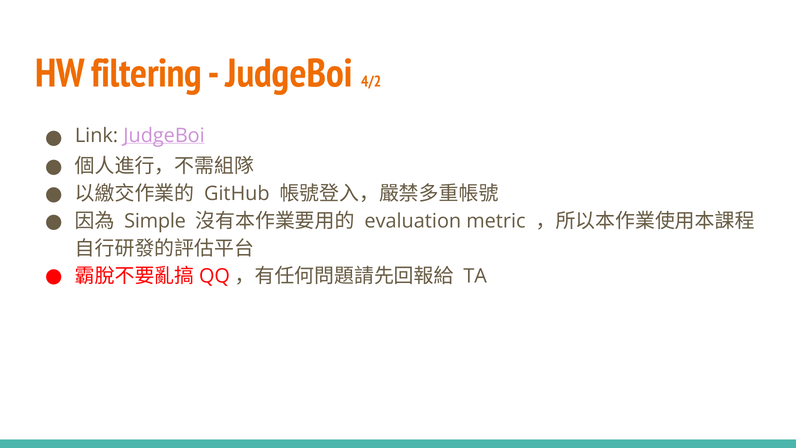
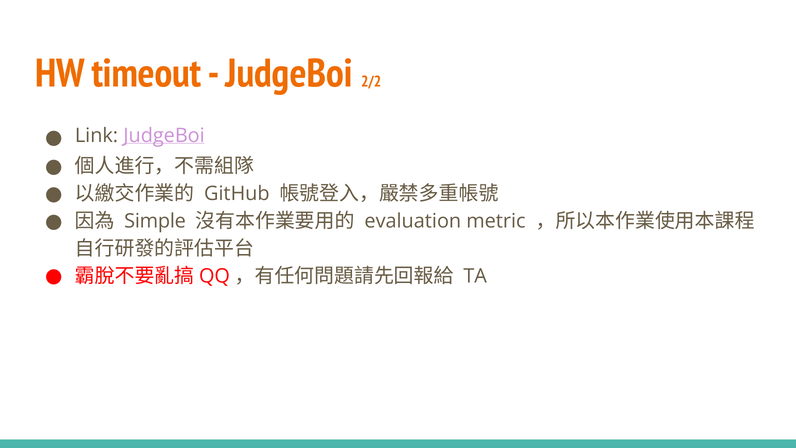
filtering: filtering -> timeout (146, 73)
4/2: 4/2 -> 2/2 (371, 81)
